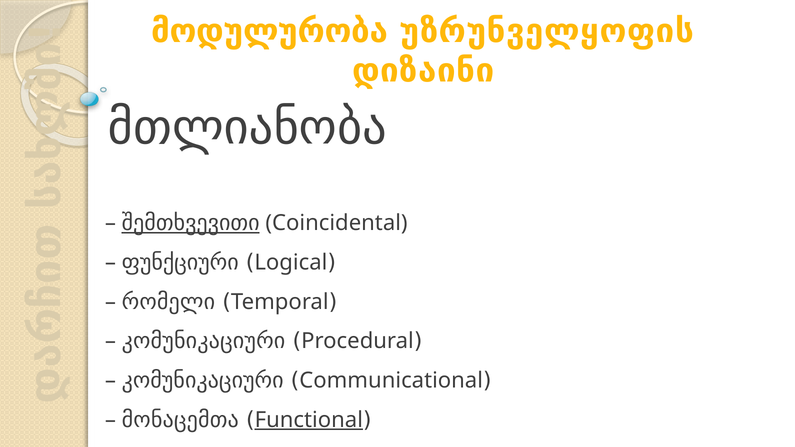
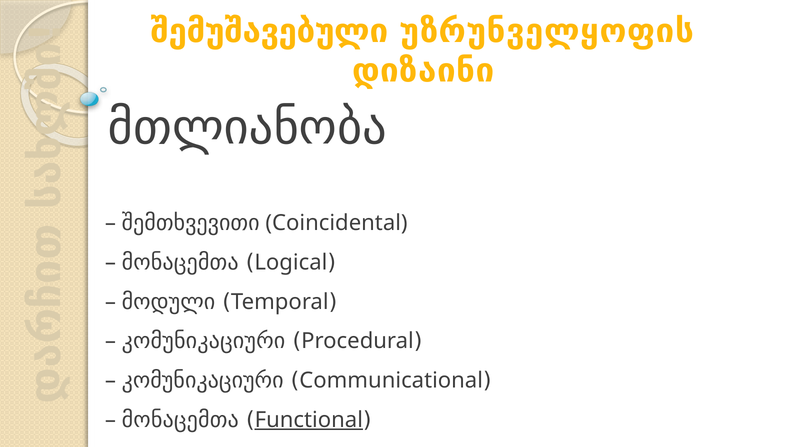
მოდულურობა: მოდულურობა -> შემუშავებული (270, 31)
შემთხვევითი underline: present -> none (191, 223)
ფუნქციური: ფუნქციური -> მონაცემთა (180, 263)
რომელი: რომელი -> მოდული (168, 302)
